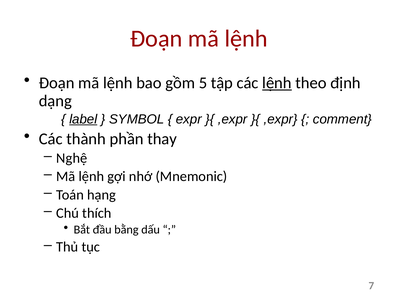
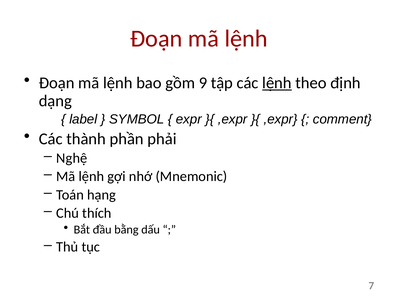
5: 5 -> 9 (203, 83)
label underline: present -> none (83, 119)
thay: thay -> phải (162, 139)
